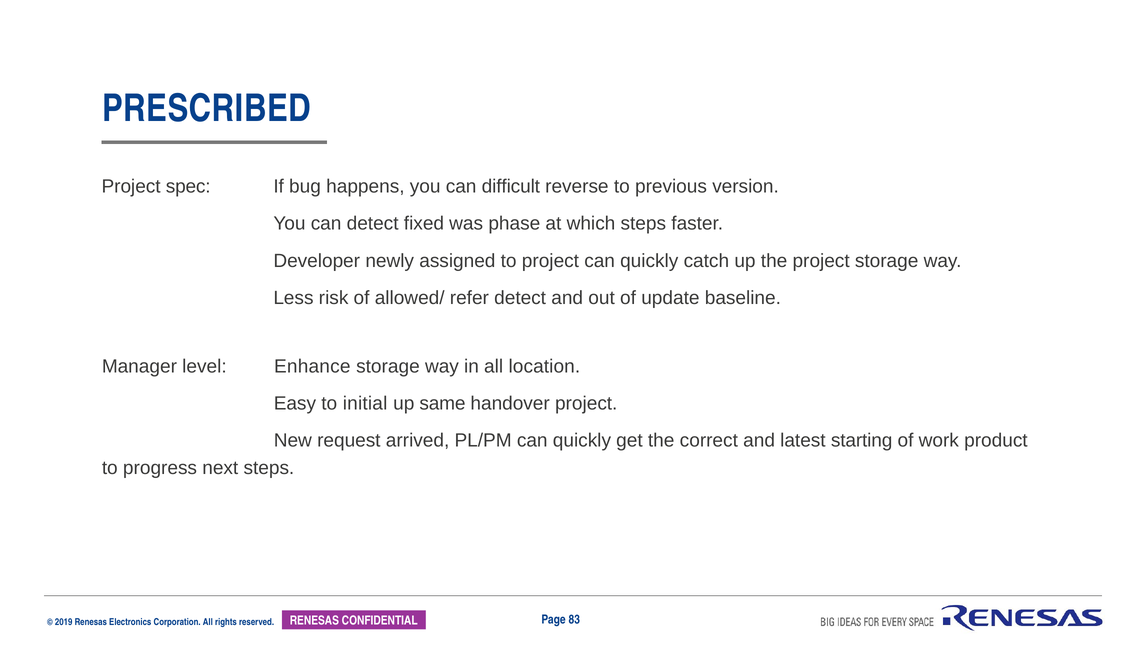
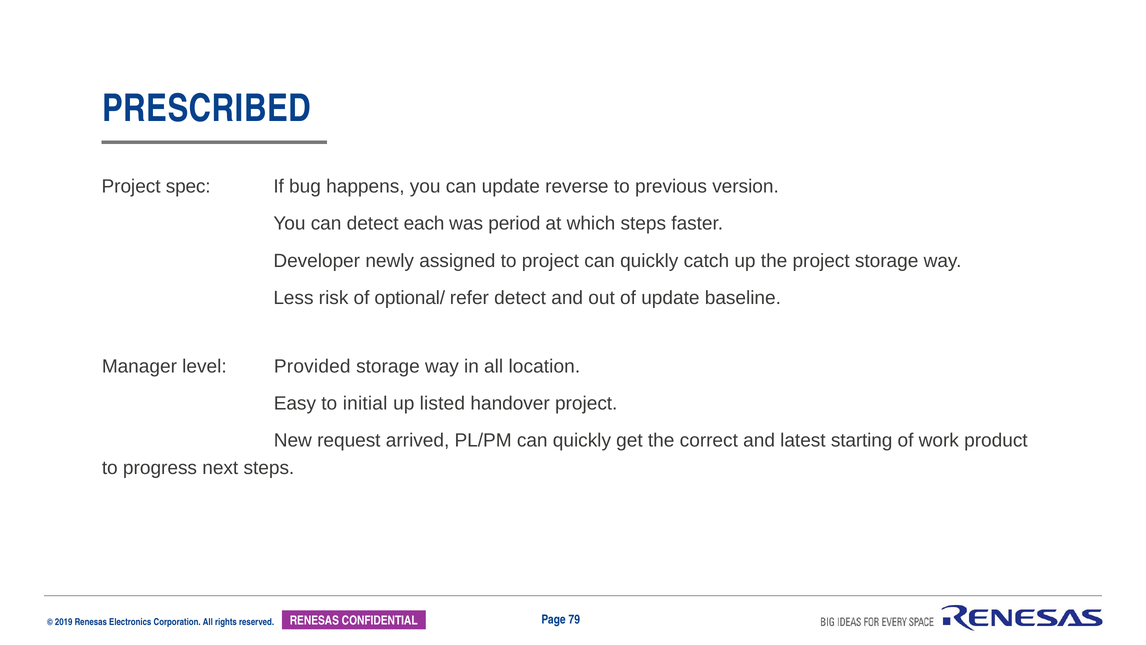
can difficult: difficult -> update (511, 187)
fixed: fixed -> each (424, 224)
phase: phase -> period (514, 224)
allowed/: allowed/ -> optional/ (410, 298)
Enhance: Enhance -> Provided (312, 366)
same: same -> listed (442, 403)
83: 83 -> 79 (574, 619)
